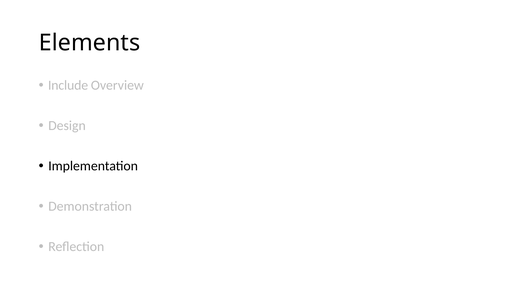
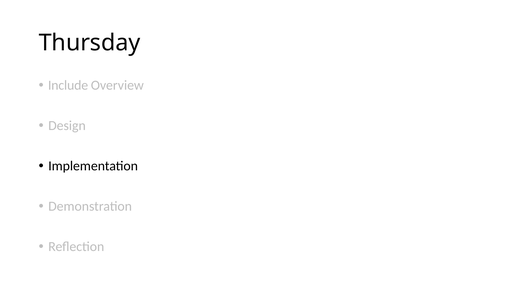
Elements: Elements -> Thursday (90, 43)
